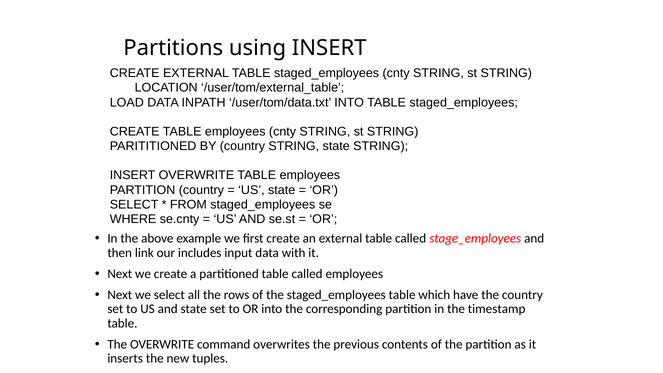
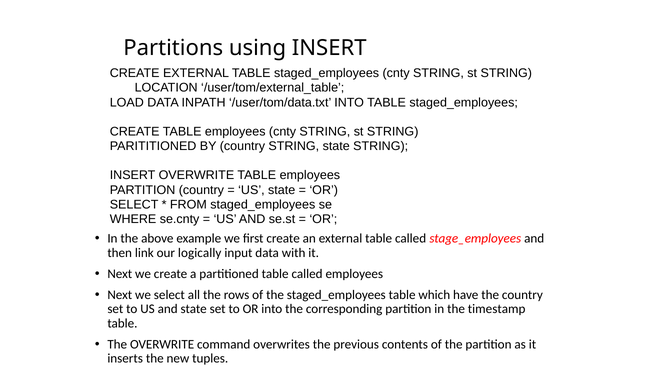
includes: includes -> logically (200, 253)
